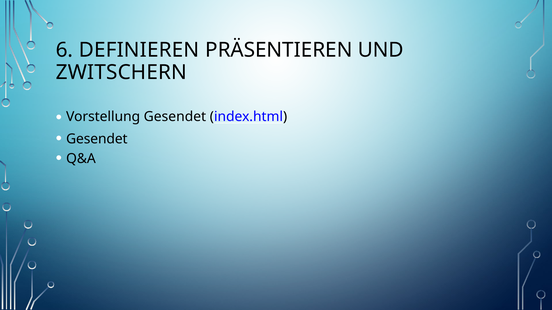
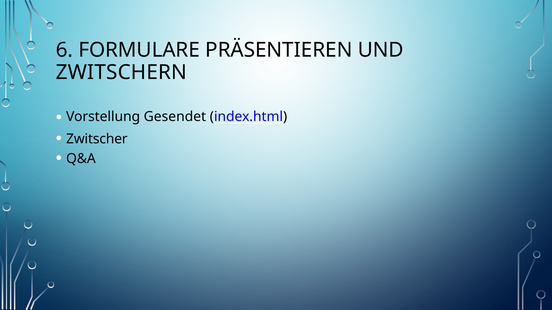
DEFINIEREN: DEFINIEREN -> FORMULARE (139, 50)
Gesendet: Gesendet -> Zwitscher (97, 139)
